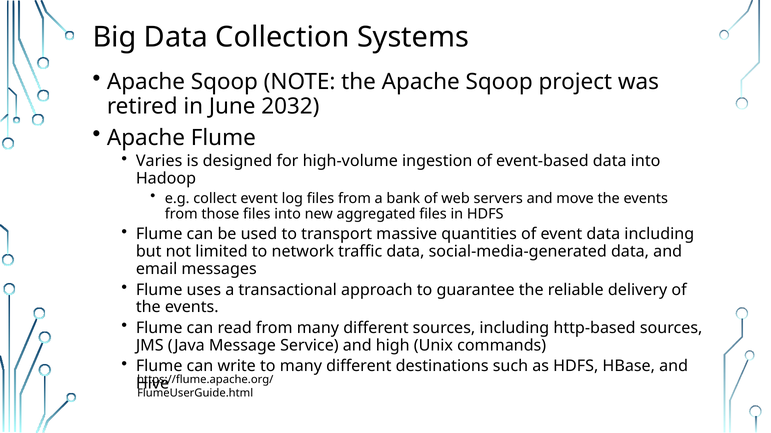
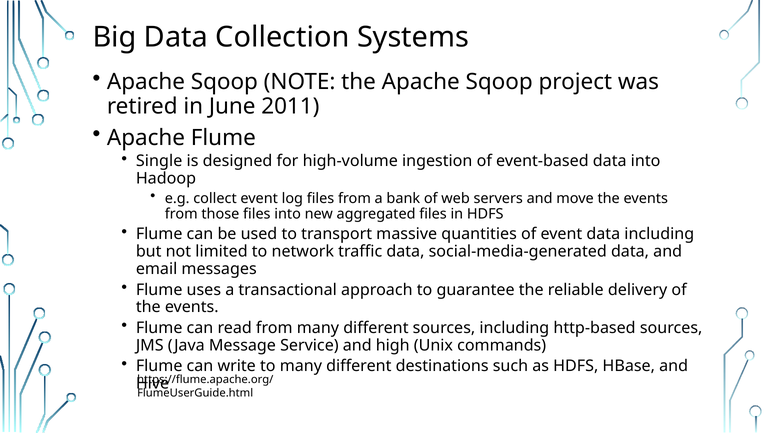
2032: 2032 -> 2011 (290, 106)
Varies: Varies -> Single (159, 161)
